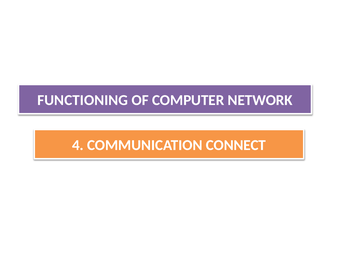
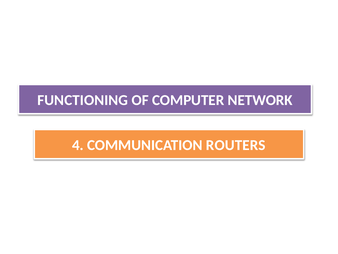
CONNECT: CONNECT -> ROUTERS (236, 145)
